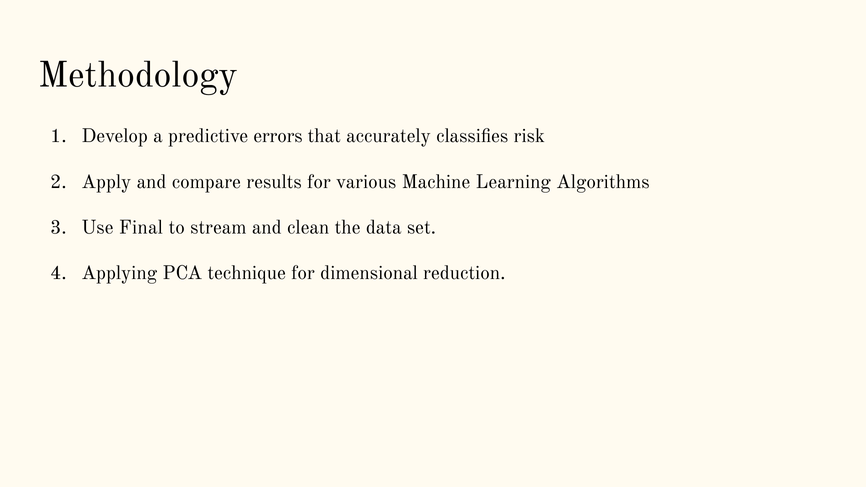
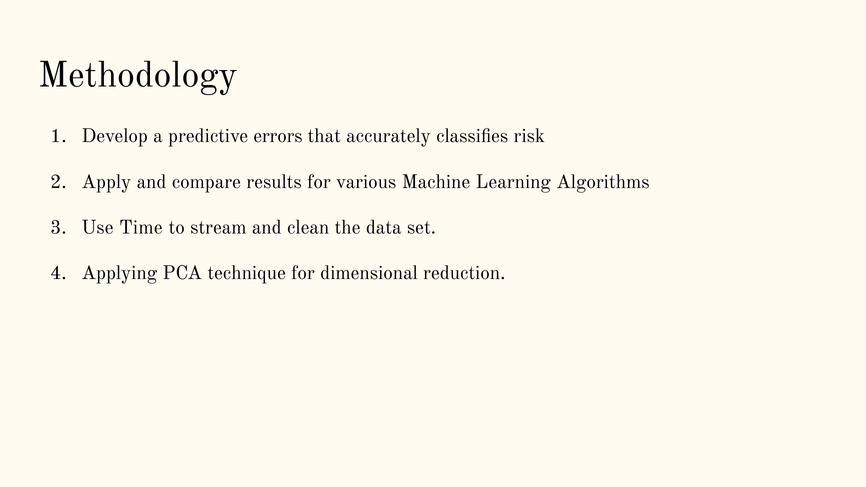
Final: Final -> Time (141, 227)
